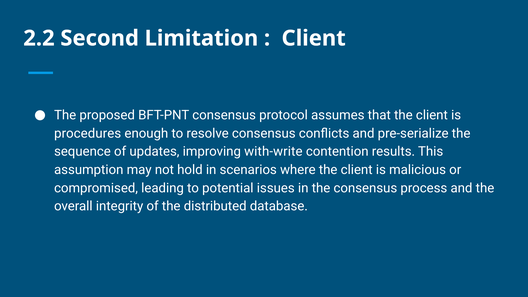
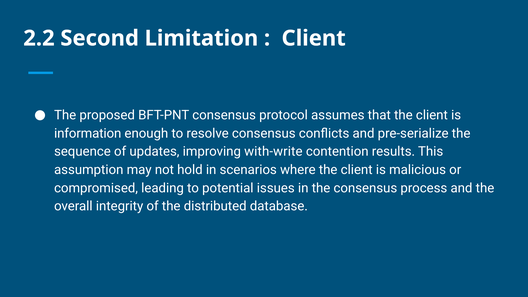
procedures: procedures -> information (88, 133)
